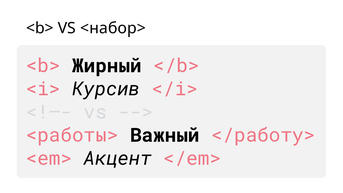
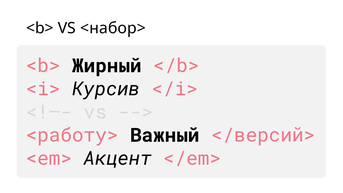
<работы>: <работы> -> <работу> (72, 135)
</работу>: </работу> -> </версий> (263, 135)
